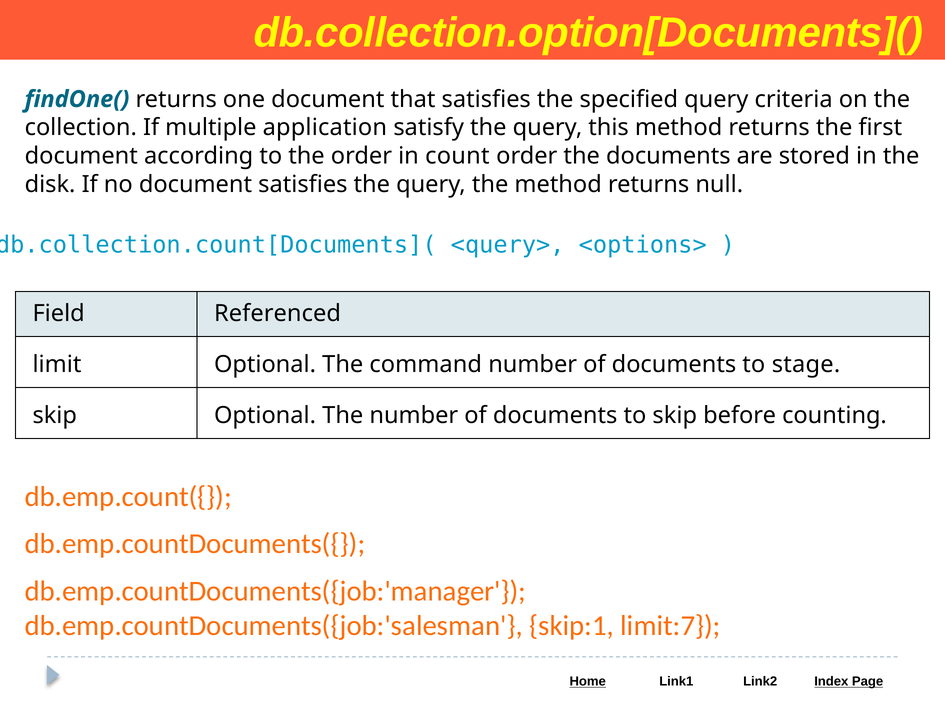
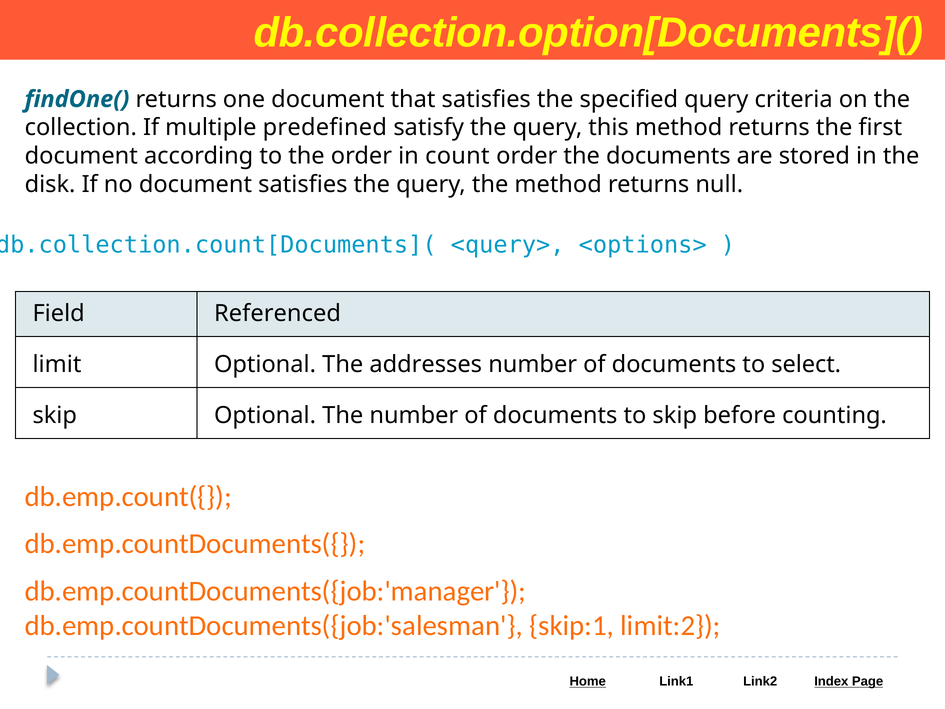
application: application -> predefined (325, 128)
command: command -> addresses (426, 364)
stage: stage -> select (806, 364)
limit:7: limit:7 -> limit:2 (671, 626)
